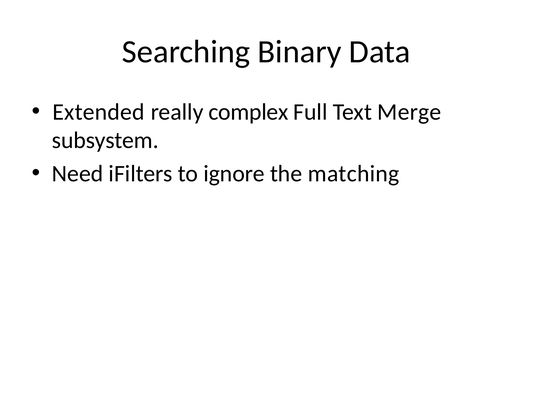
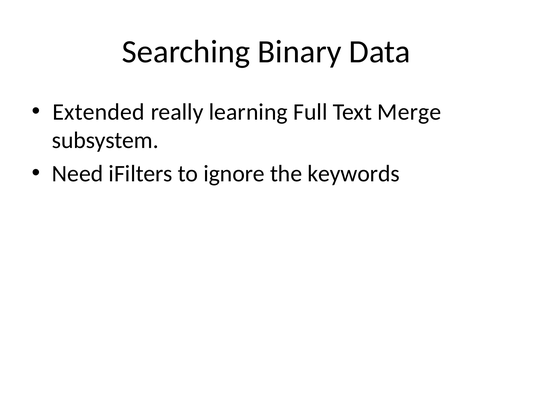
complex: complex -> learning (248, 112)
matching: matching -> keywords (354, 173)
